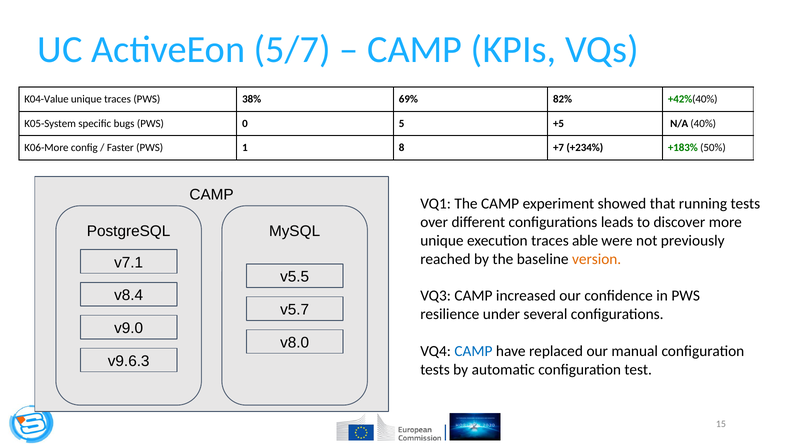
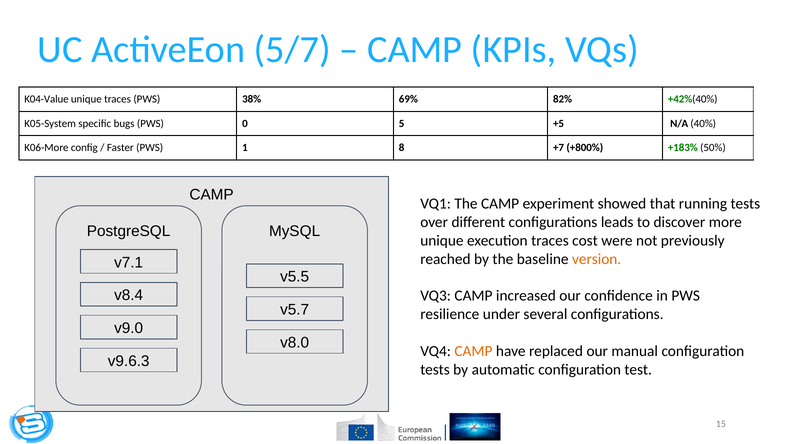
+234%: +234% -> +800% (585, 148)
able: able -> cost (585, 240)
CAMP colour: blue -> orange (473, 351)
